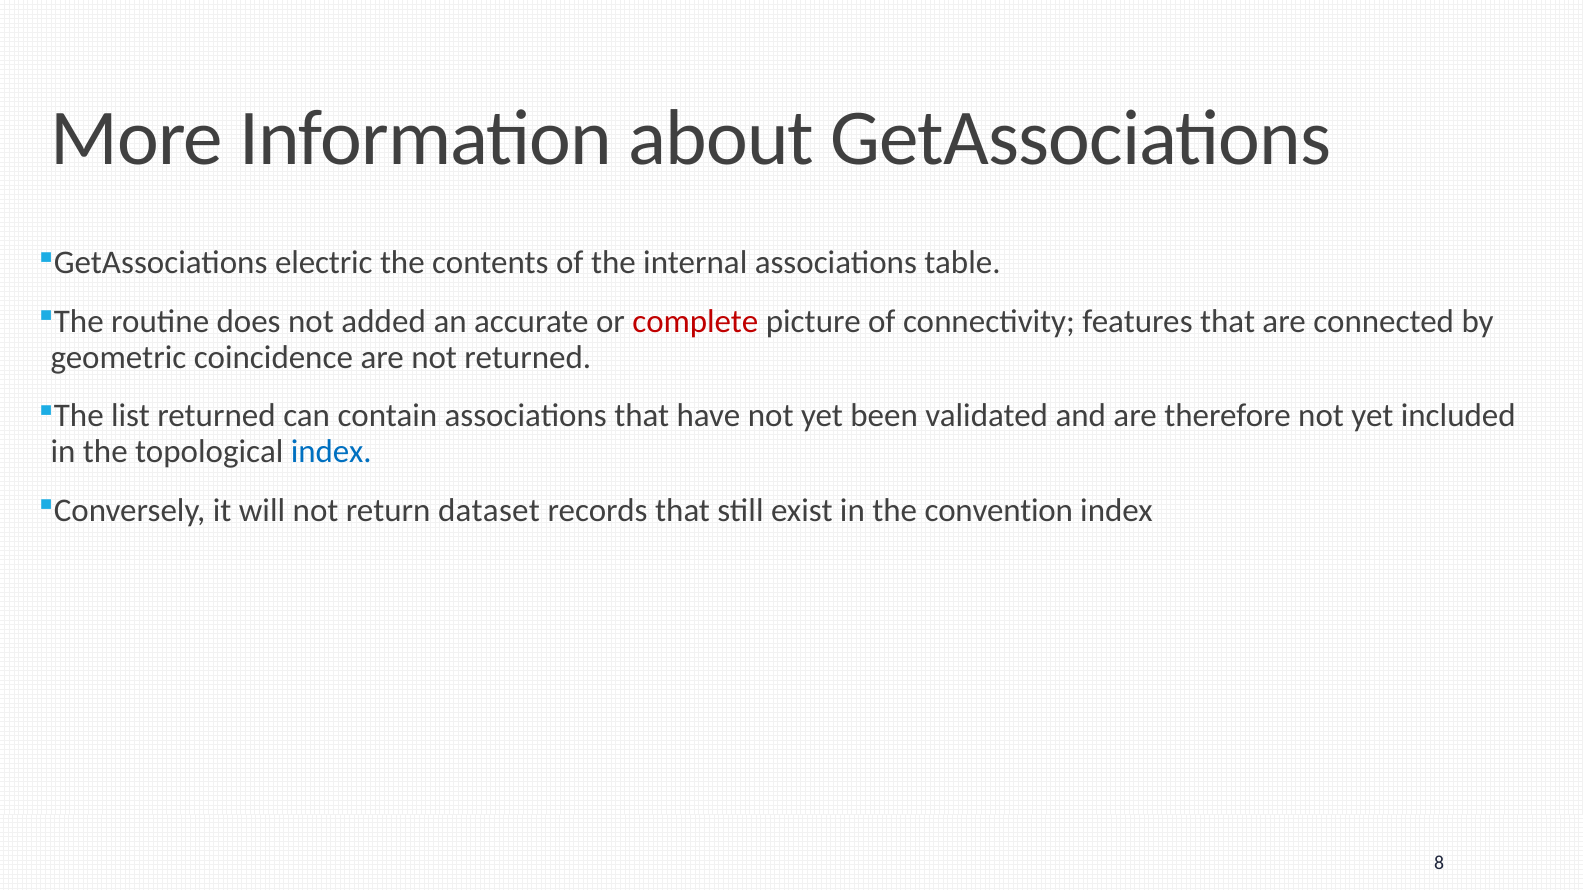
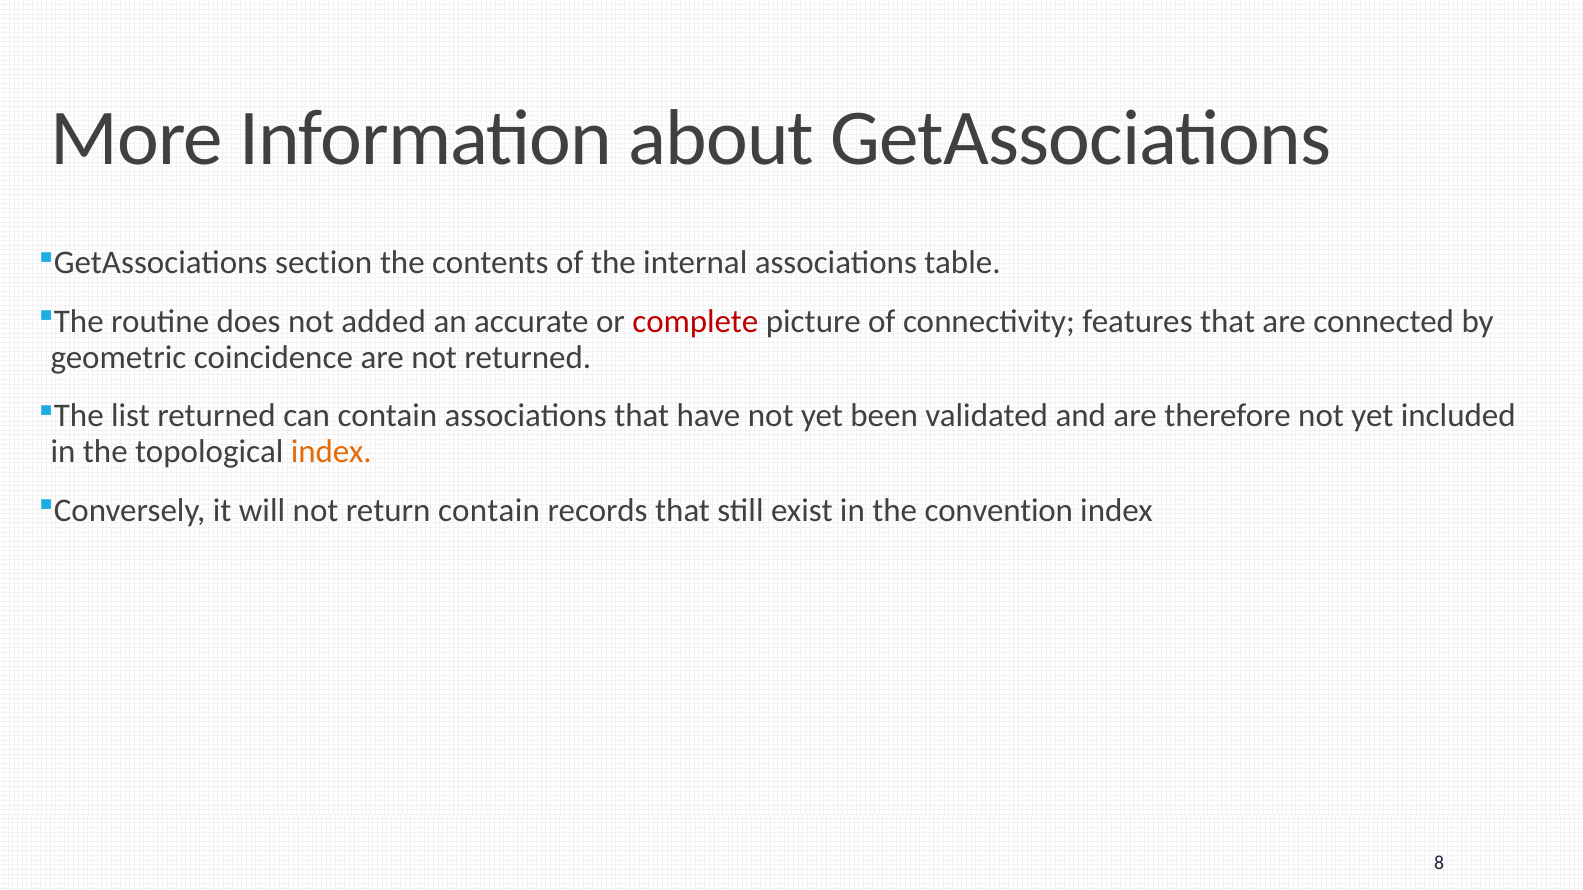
electric: electric -> section (324, 263)
index colour: blue -> orange (331, 452)
return dataset: dataset -> contain (489, 511)
